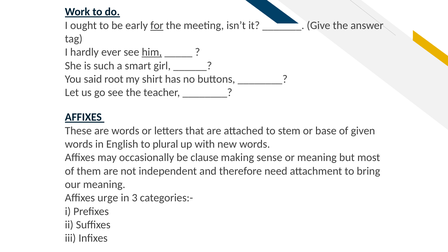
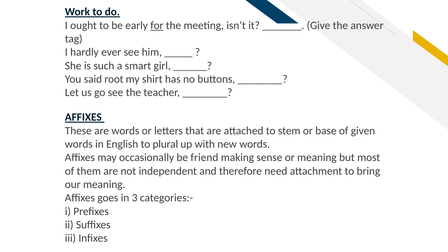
him underline: present -> none (152, 52)
clause: clause -> friend (204, 158)
urge: urge -> goes (108, 198)
